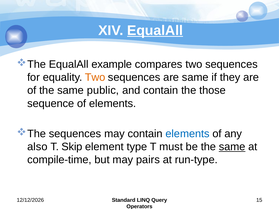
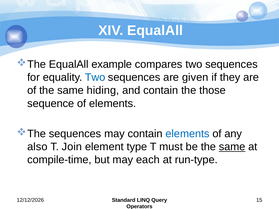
EqualAll underline: present -> none (155, 30)
Two colour: orange -> blue (95, 77)
are same: same -> given (195, 77)
public: public -> hiding (103, 91)
Skip: Skip -> Join (72, 147)
pairs: pairs -> each (148, 160)
